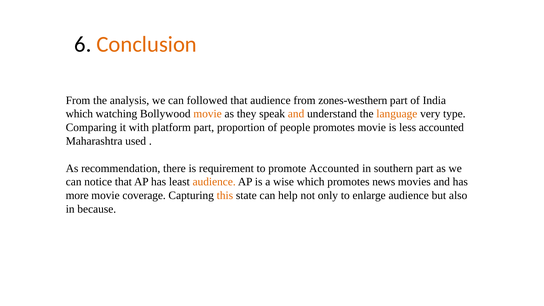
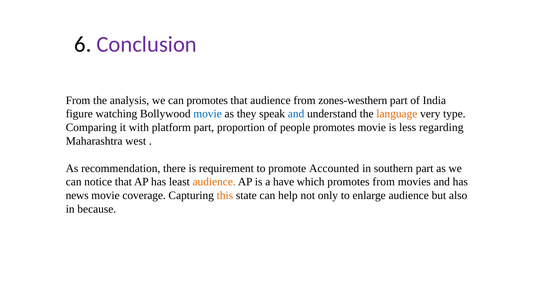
Conclusion colour: orange -> purple (147, 44)
can followed: followed -> promotes (207, 100)
which: which -> figure (79, 114)
movie colour: orange -> blue (208, 114)
and colour: orange -> blue (296, 114)
less accounted: accounted -> regarding (441, 127)
used: used -> west (136, 141)
wise: wise -> have (284, 182)
promotes news: news -> from (384, 182)
more: more -> news (77, 196)
